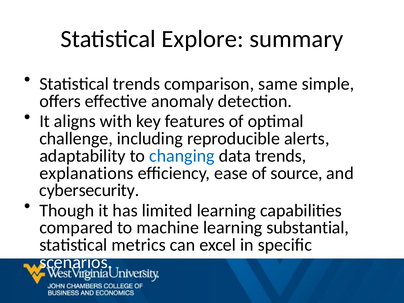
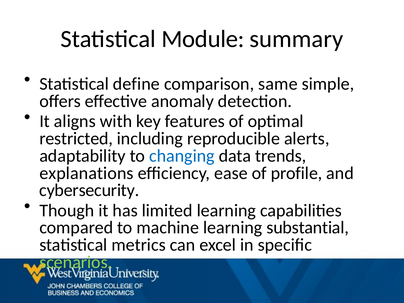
Explore: Explore -> Module (203, 39)
Statistical trends: trends -> define (136, 84)
challenge: challenge -> restricted (76, 139)
source: source -> profile (296, 173)
scenarios colour: white -> light green (76, 262)
